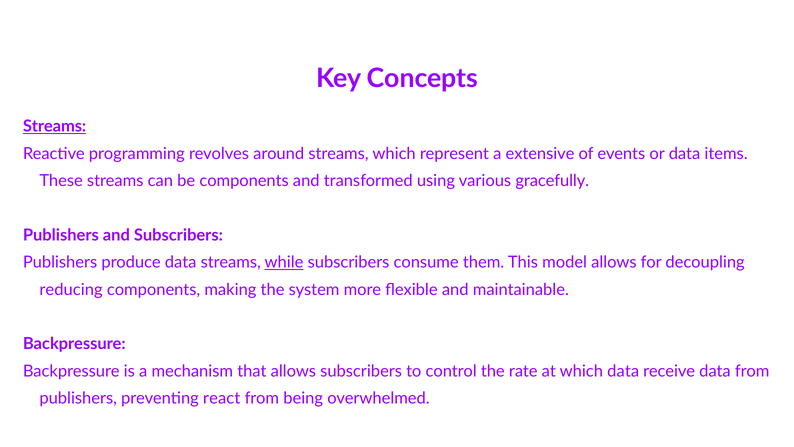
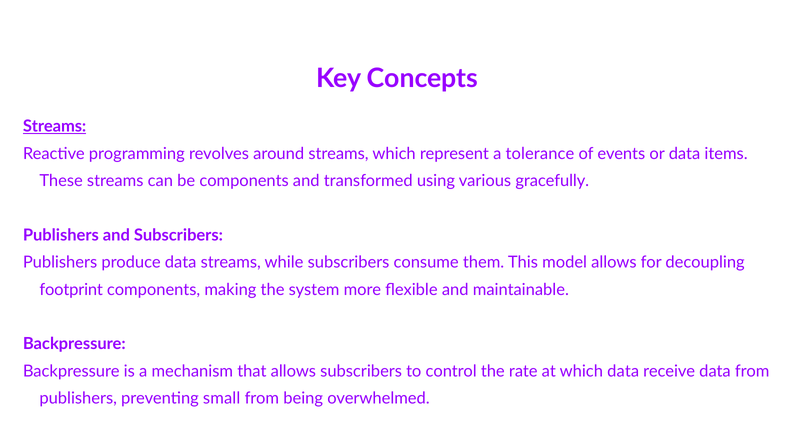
extensive: extensive -> tolerance (540, 154)
while underline: present -> none (284, 262)
reducing: reducing -> footprint (71, 289)
react: react -> small (222, 398)
